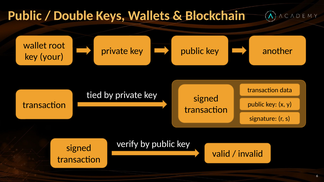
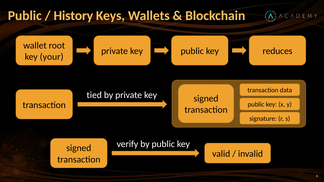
Double: Double -> History (73, 16)
another: another -> reduces (277, 51)
